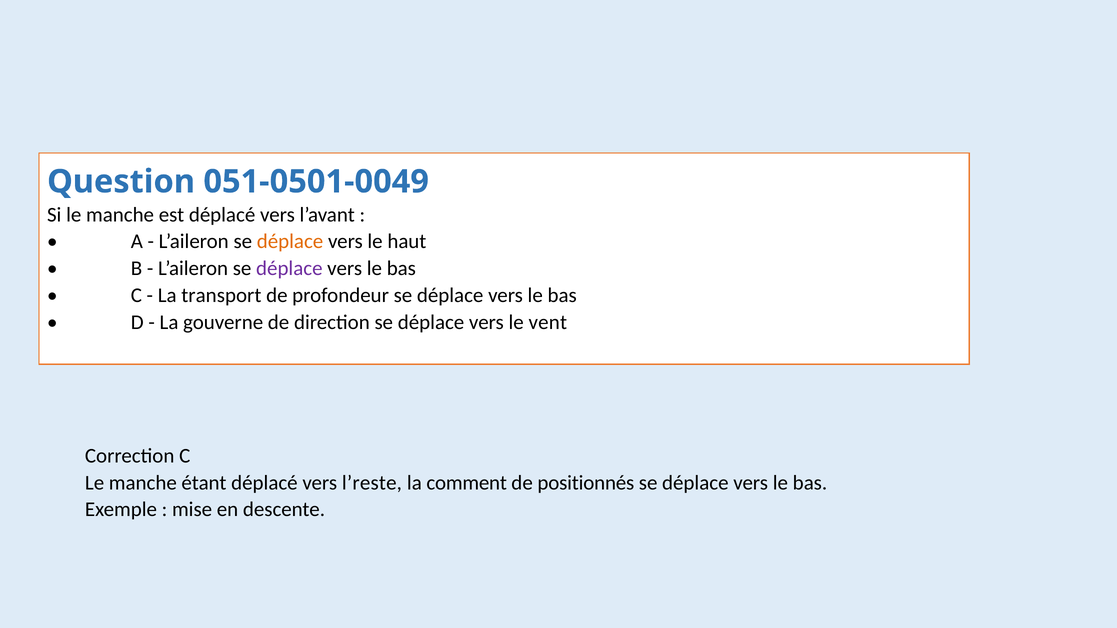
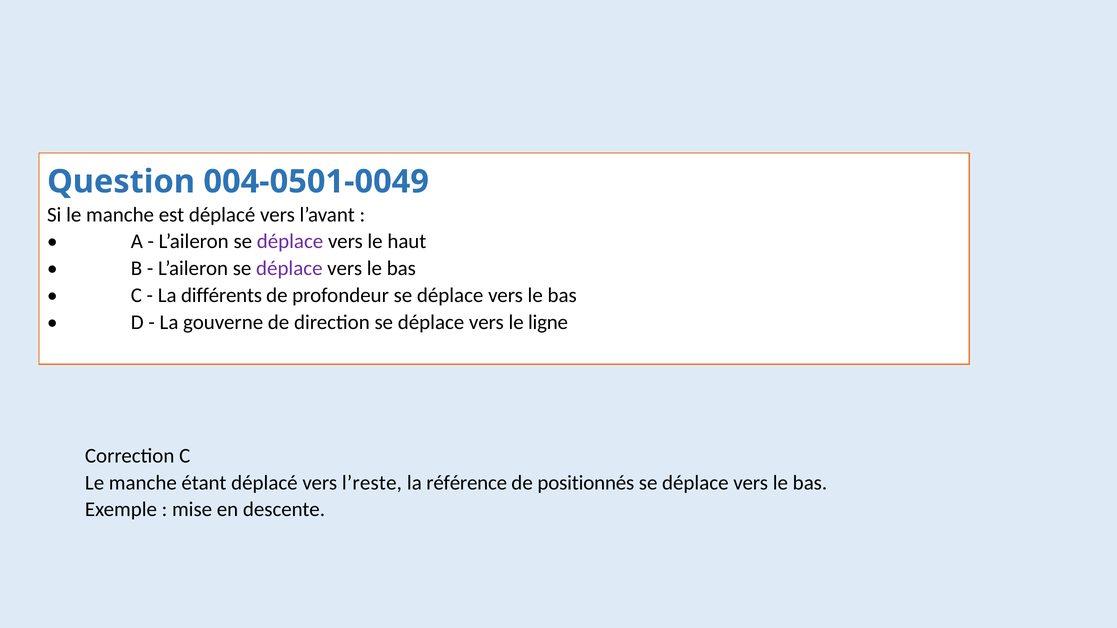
051-0501-0049: 051-0501-0049 -> 004-0501-0049 (316, 182)
déplace colour: orange -> purple (290, 242)
transport: transport -> différents (221, 295)
vent: vent -> ligne (548, 322)
comment: comment -> référence (467, 483)
